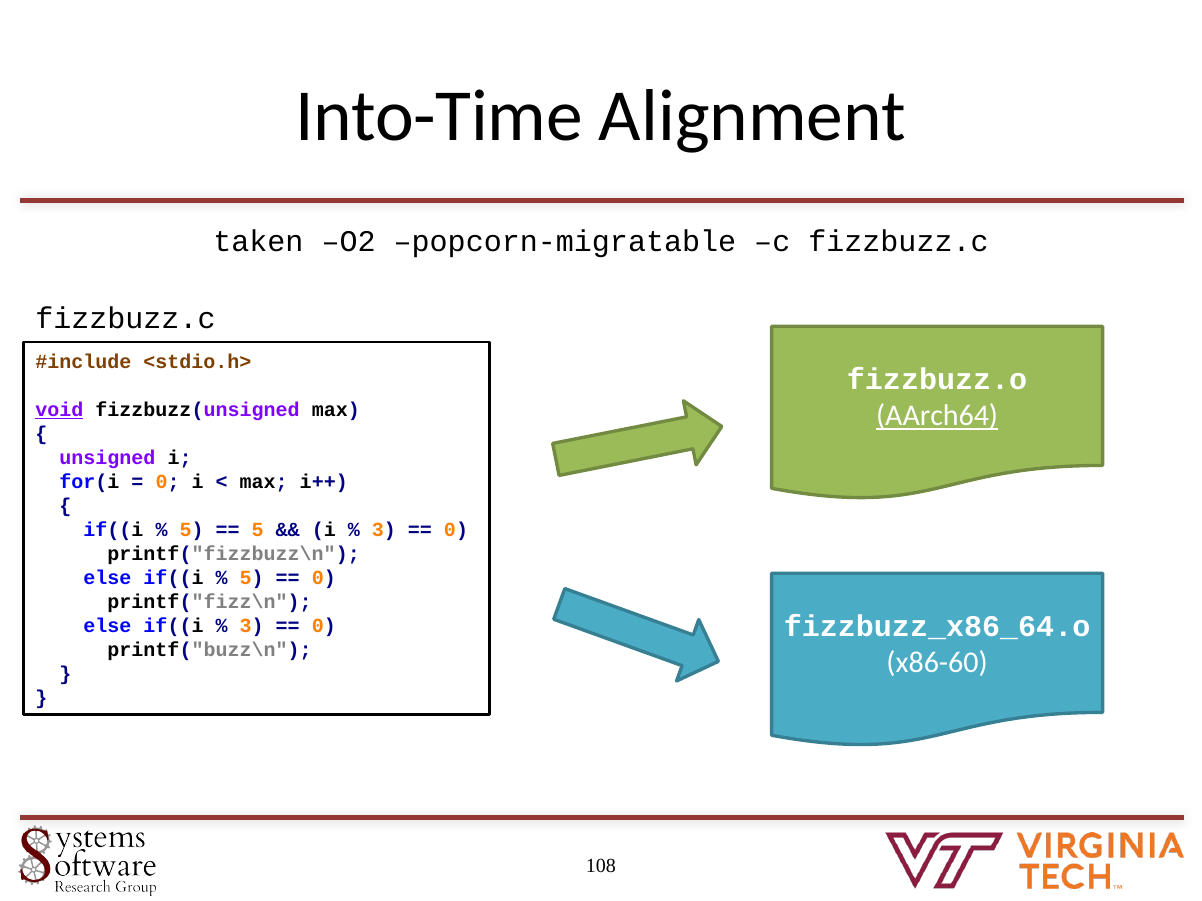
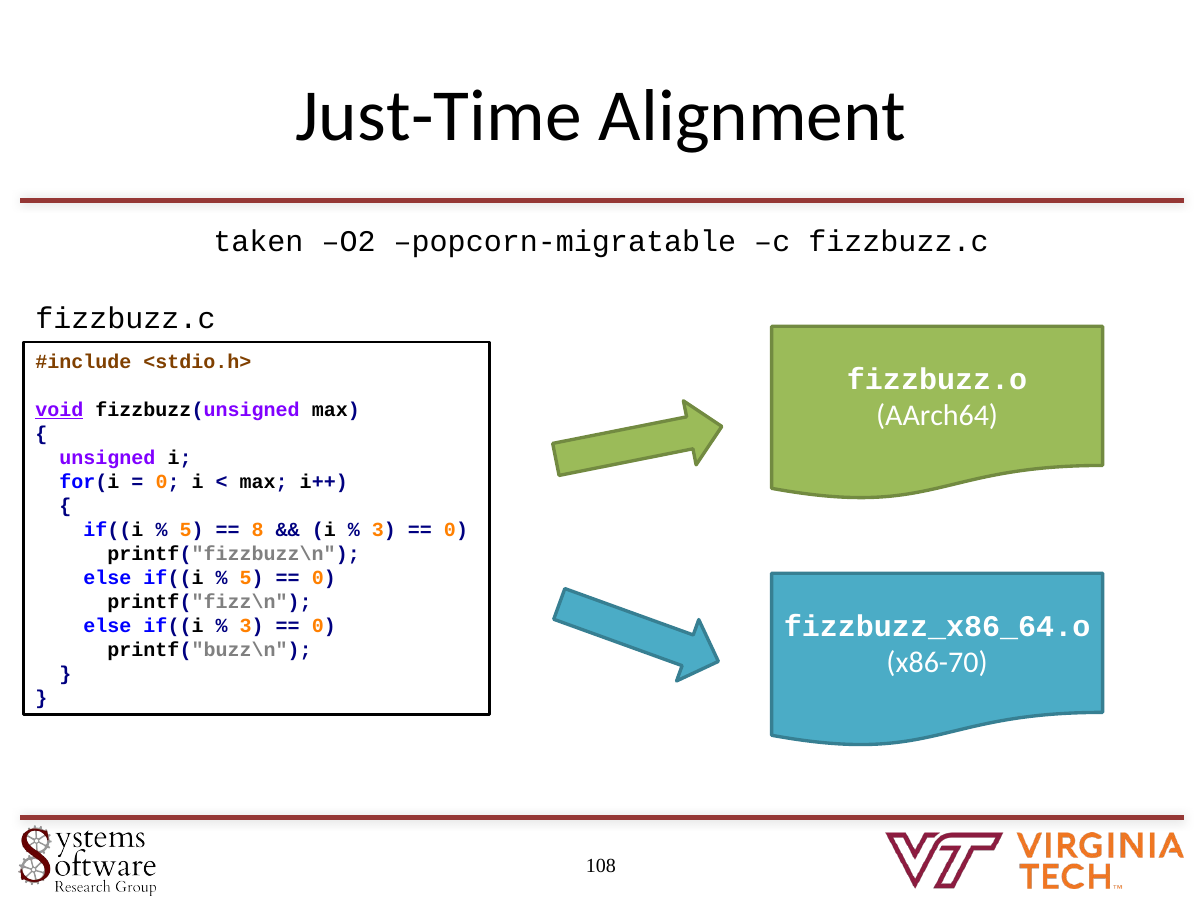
Into-Time: Into-Time -> Just-Time (439, 116)
AArch64 underline: present -> none (937, 416)
5: 5 -> 8 (258, 530)
x86-60: x86-60 -> x86-70 (937, 663)
